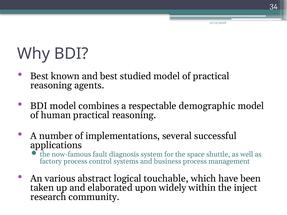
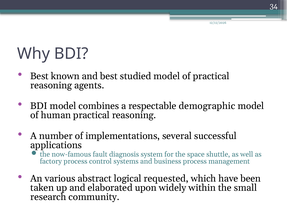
touchable: touchable -> requested (166, 179)
inject: inject -> small (245, 188)
